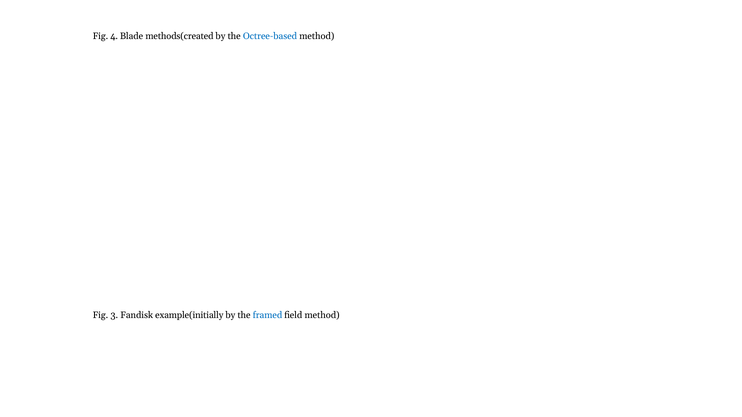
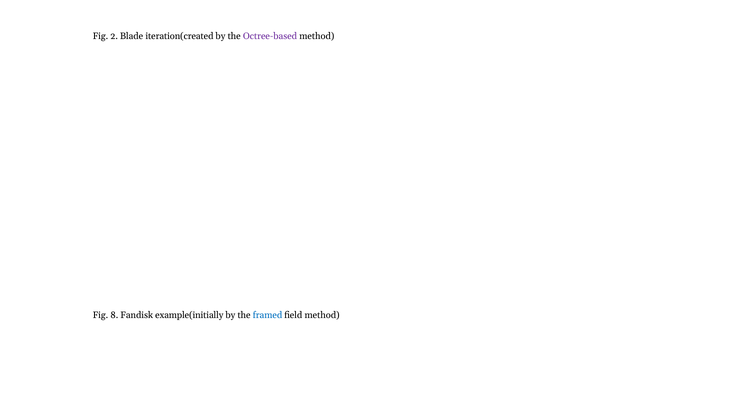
4: 4 -> 2 (114, 36)
methods(created: methods(created -> iteration(created (179, 36)
Octree-based colour: blue -> purple (270, 36)
3: 3 -> 8 (114, 316)
